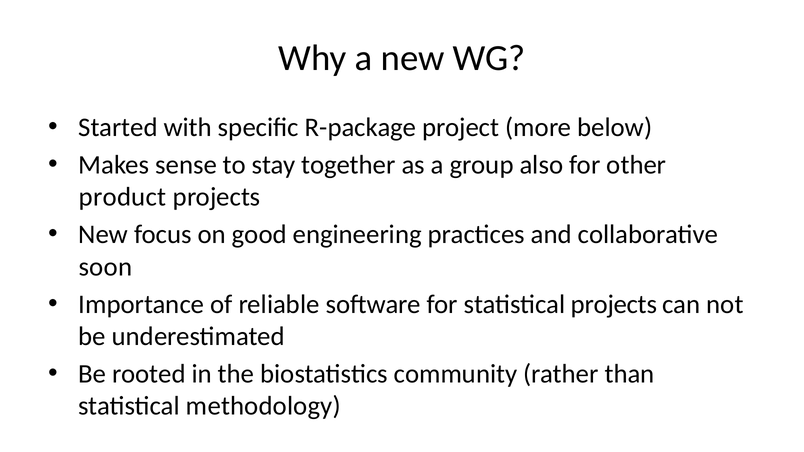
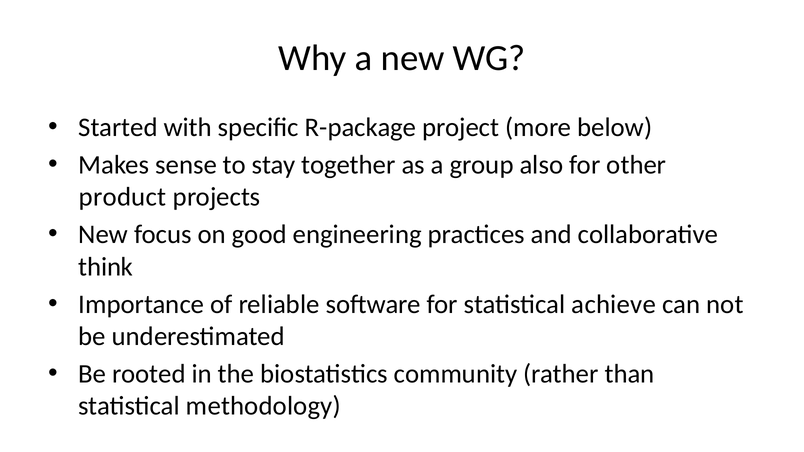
soon: soon -> think (106, 267)
statistical projects: projects -> achieve (614, 304)
